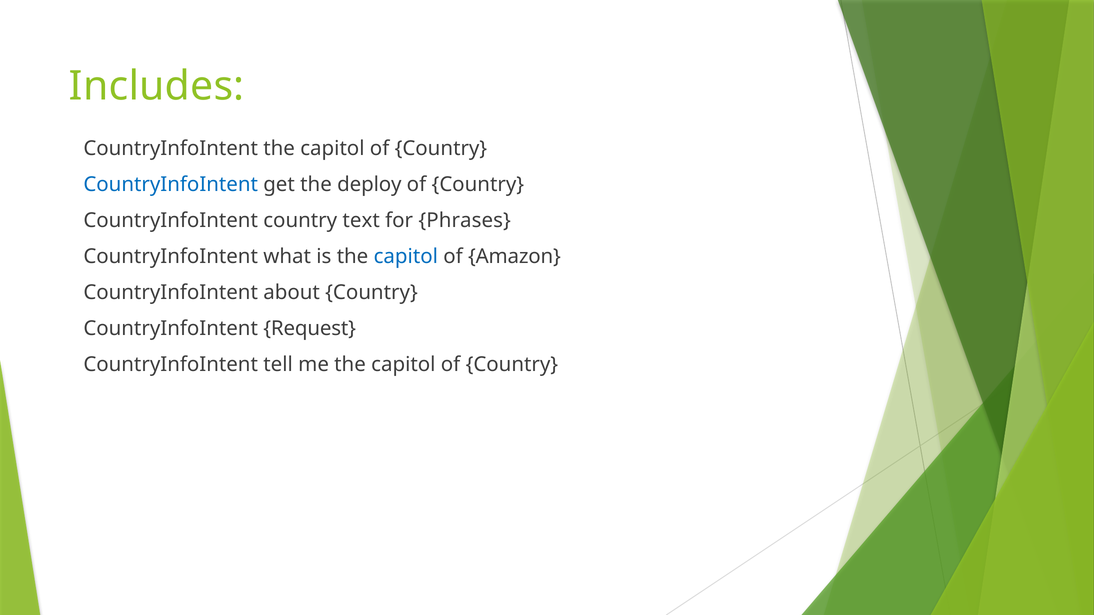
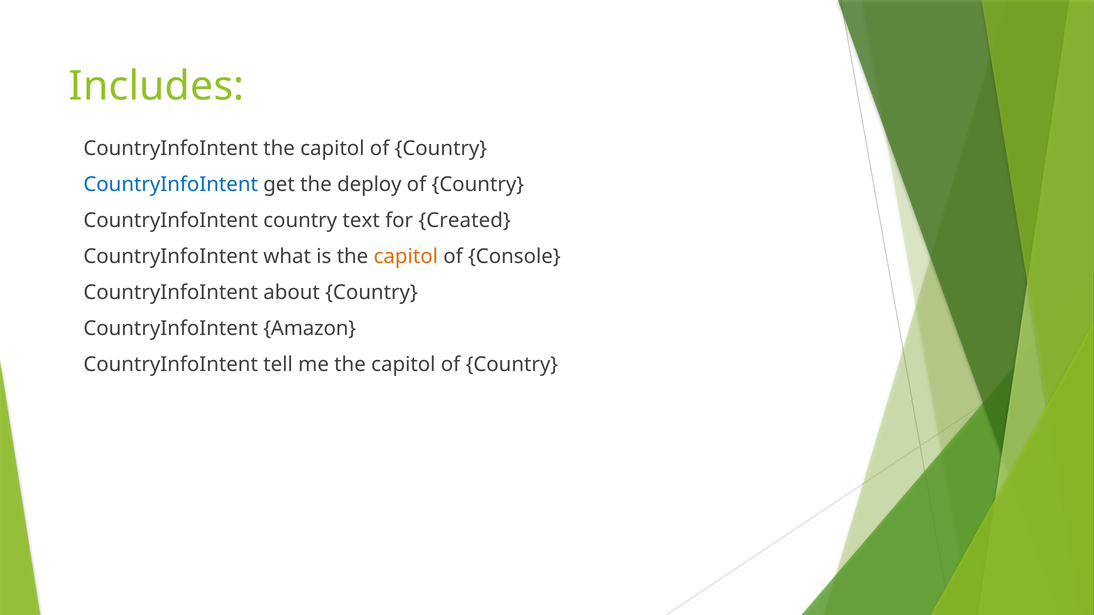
Phrases: Phrases -> Created (465, 221)
capitol colour: blue -> orange (406, 257)
Amazon: Amazon -> Console (514, 257)
Request: Request -> Amazon (310, 329)
